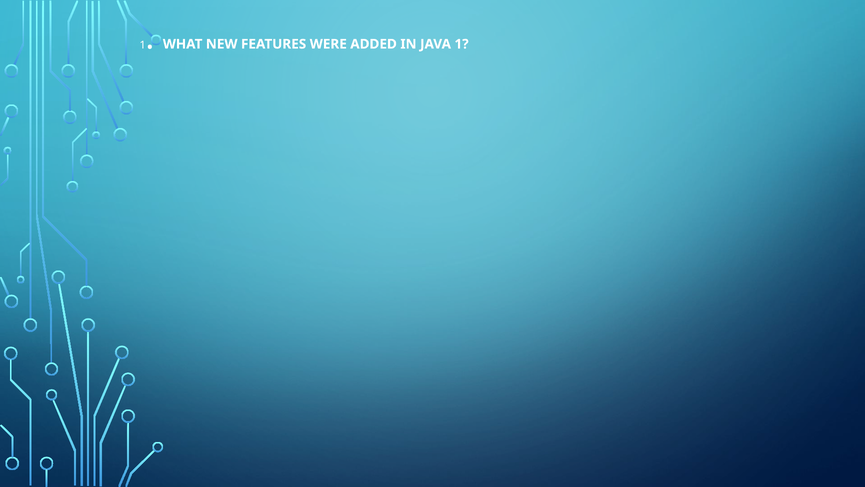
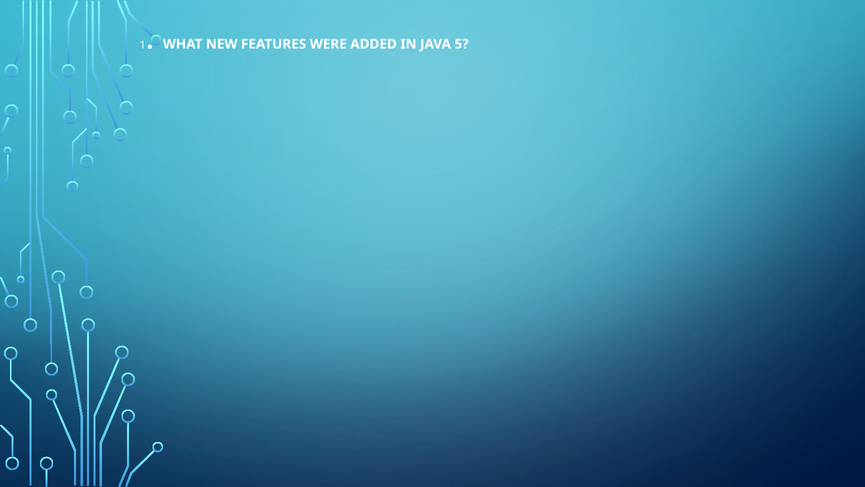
JAVA 1: 1 -> 5 (462, 44)
